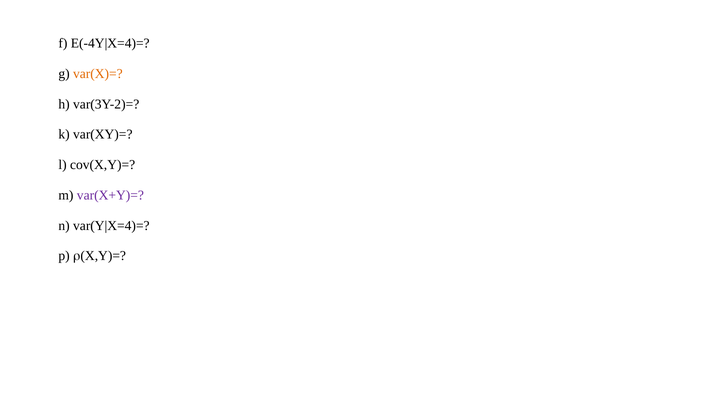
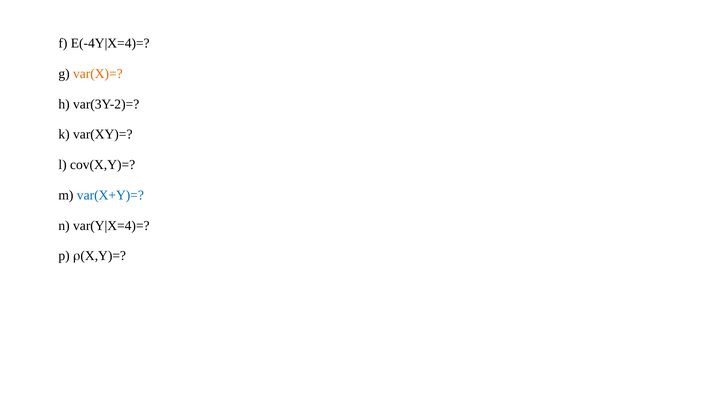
var(X+Y)= colour: purple -> blue (110, 195)
